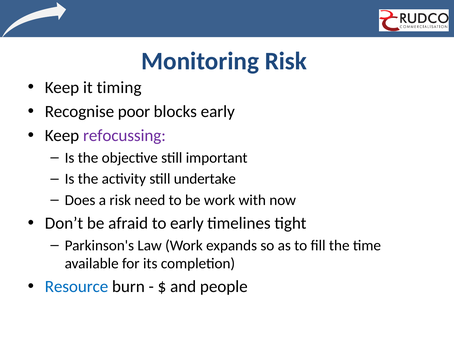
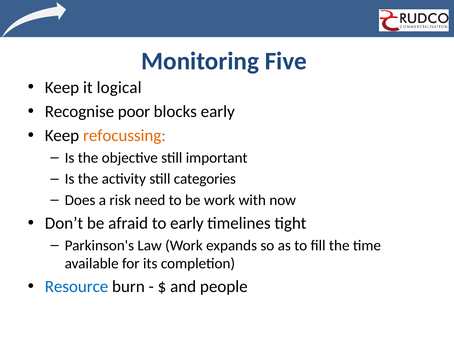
Monitoring Risk: Risk -> Five (286, 61)
timing: timing -> logical (119, 87)
refocussing colour: purple -> orange (124, 135)
undertake: undertake -> categories (205, 179)
